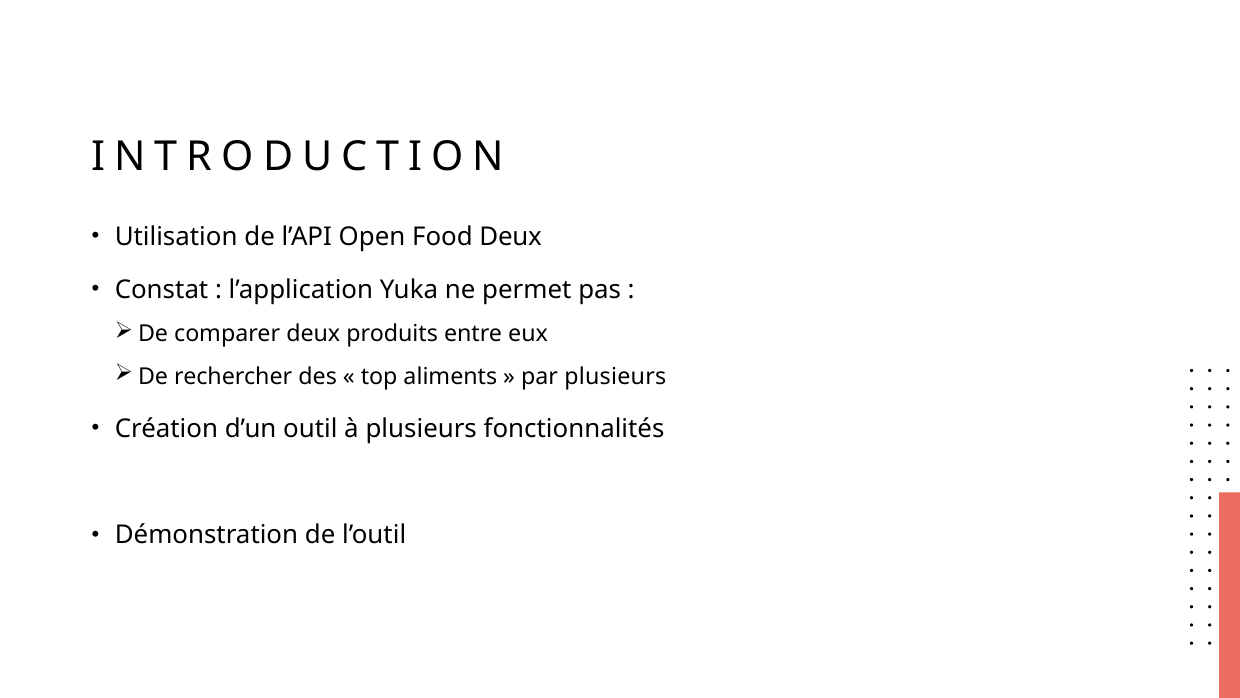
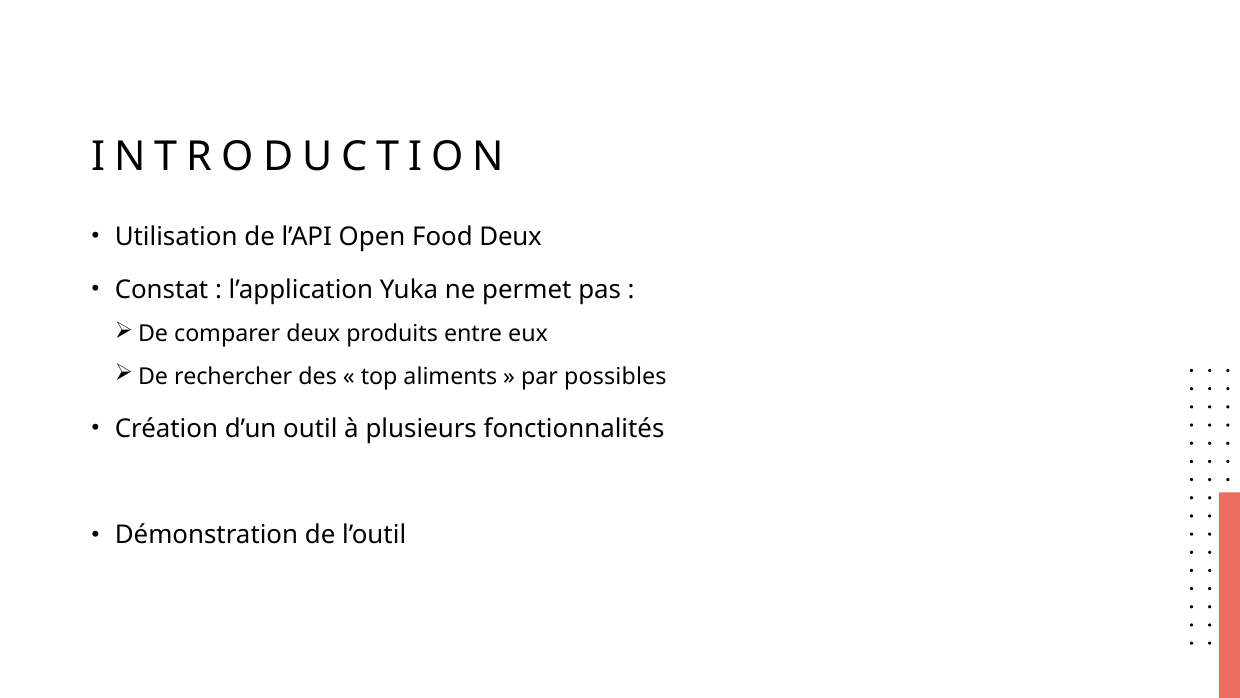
par plusieurs: plusieurs -> possibles (615, 377)
